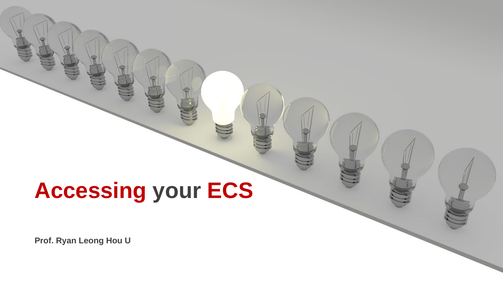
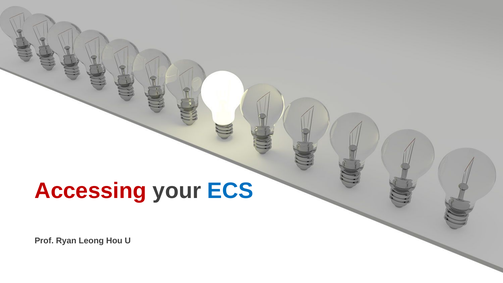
ECS colour: red -> blue (230, 191)
